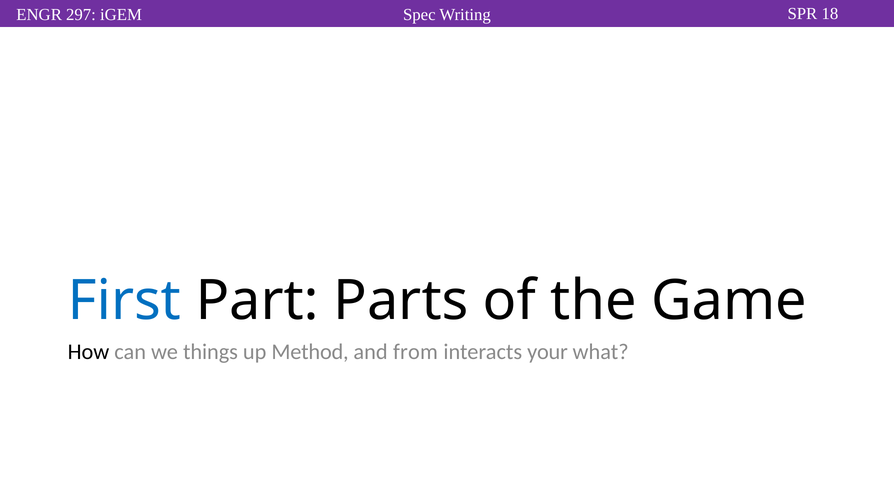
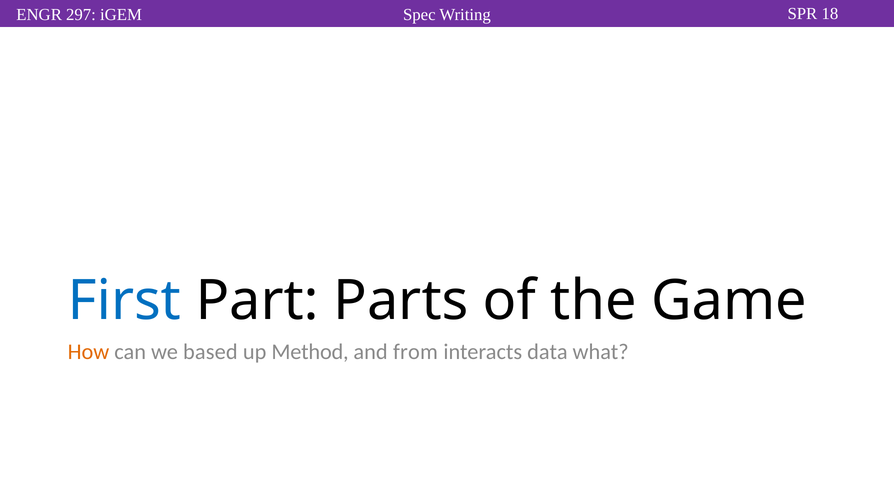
How colour: black -> orange (89, 352)
things: things -> based (210, 352)
your: your -> data (547, 352)
